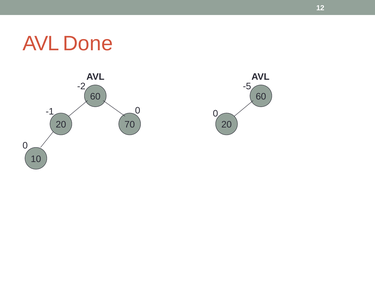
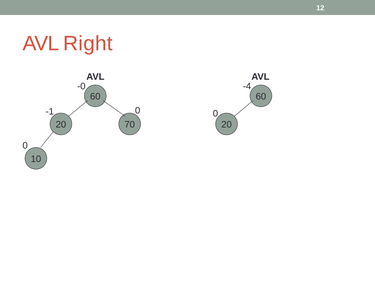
Done: Done -> Right (88, 44)
-2: -2 -> -0 (81, 86)
-5: -5 -> -4 (247, 86)
